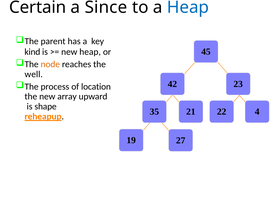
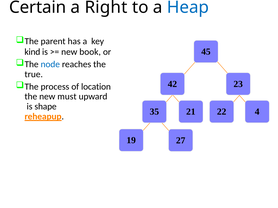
Since: Since -> Right (106, 7)
new heap: heap -> book (90, 52)
node colour: orange -> blue (50, 64)
well: well -> true (34, 74)
array: array -> must (67, 97)
